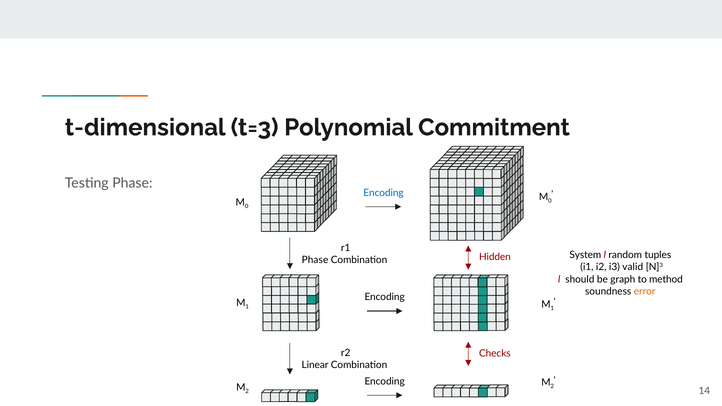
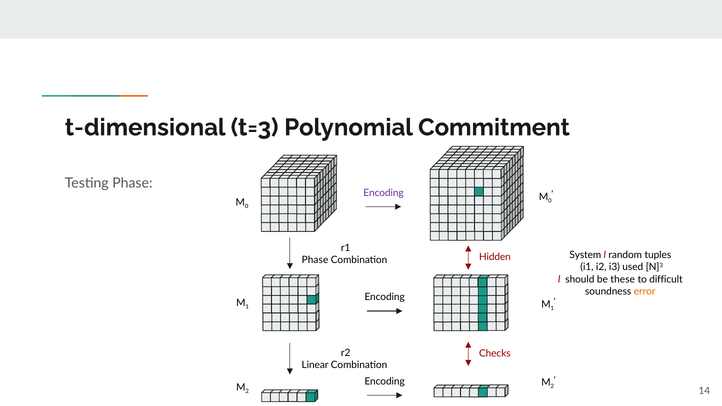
Encoding colour: blue -> purple (384, 193)
valid: valid -> used (633, 267)
graph: graph -> these (623, 279)
method: method -> difficult (666, 279)
